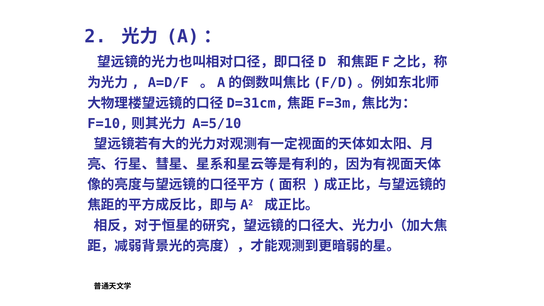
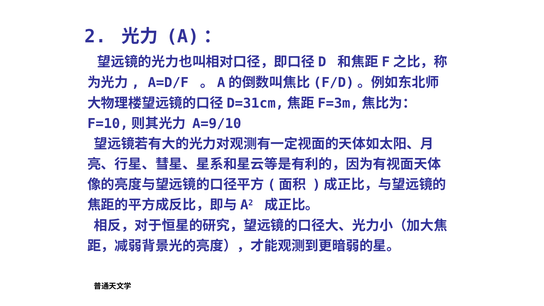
A=5/10: A=5/10 -> A=9/10 (217, 124)
